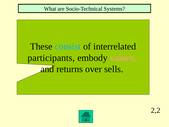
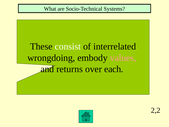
consist colour: light blue -> white (68, 46)
participants: participants -> wrongdoing (51, 58)
sells: sells -> each (114, 69)
